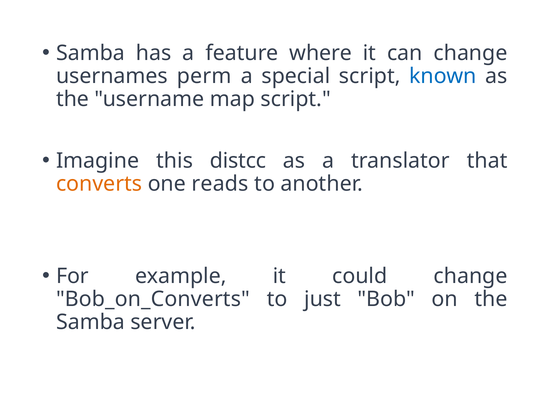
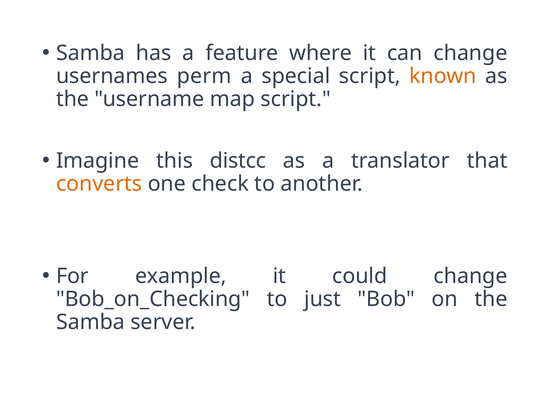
known colour: blue -> orange (443, 76)
reads: reads -> check (220, 184)
Bob_on_Converts: Bob_on_Converts -> Bob_on_Checking (153, 299)
